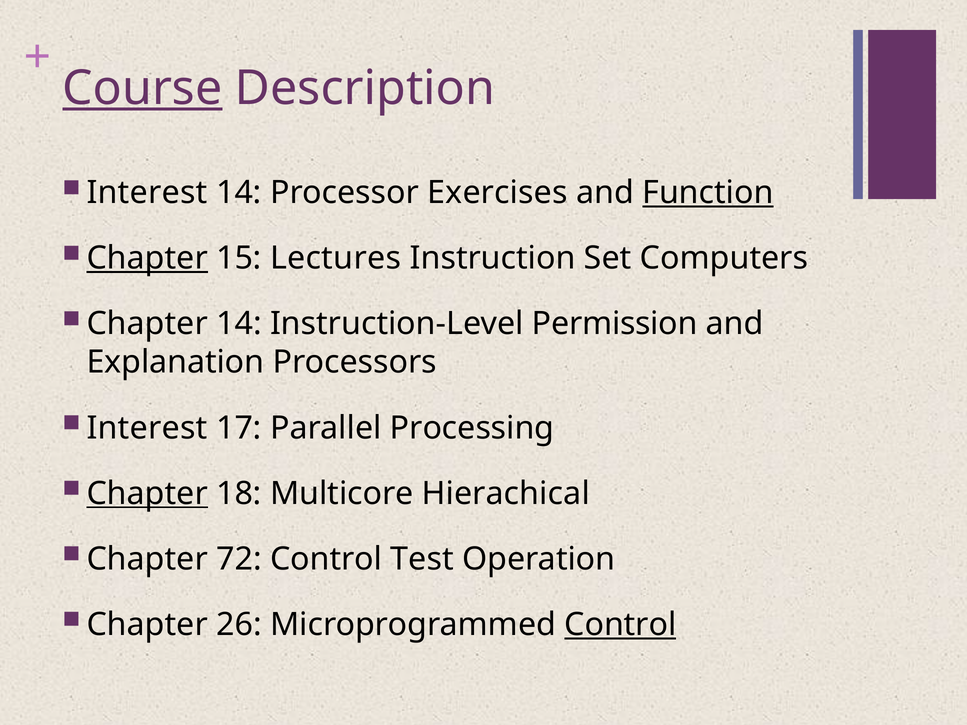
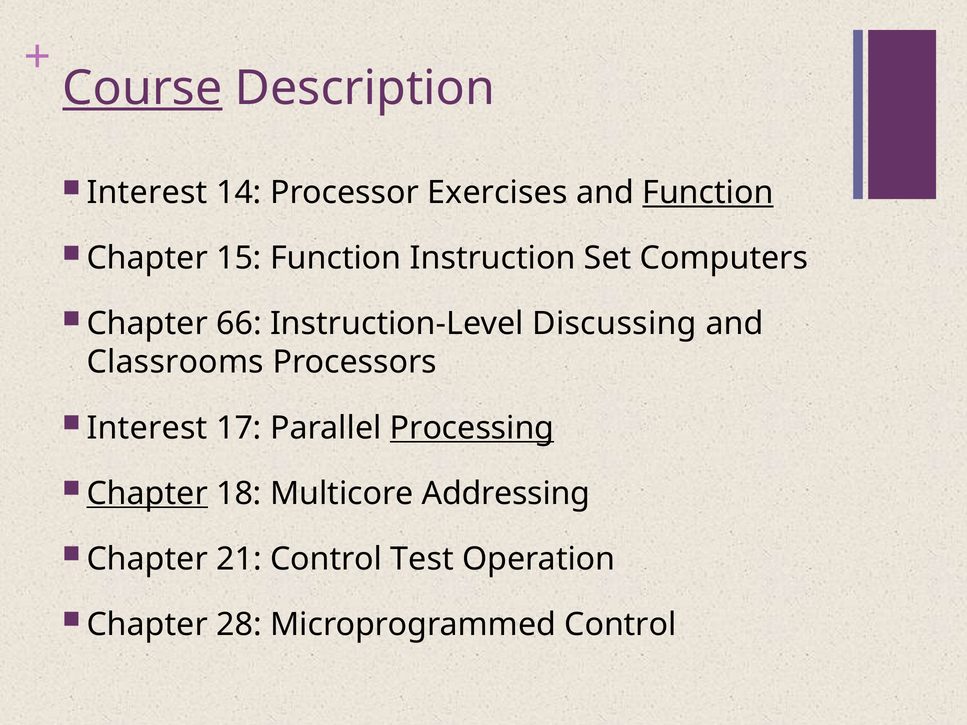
Chapter underline: present -> none (147, 258)
15 Lectures: Lectures -> Function (336, 258)
Chapter 14: 14 -> 66 (239, 324)
Permission: Permission -> Discussing (614, 324)
Explanation: Explanation -> Classrooms (175, 362)
Processing underline: none -> present (472, 428)
Hierachical: Hierachical -> Addressing (506, 494)
72: 72 -> 21 (239, 559)
26: 26 -> 28 (239, 625)
Control underline: present -> none (620, 625)
